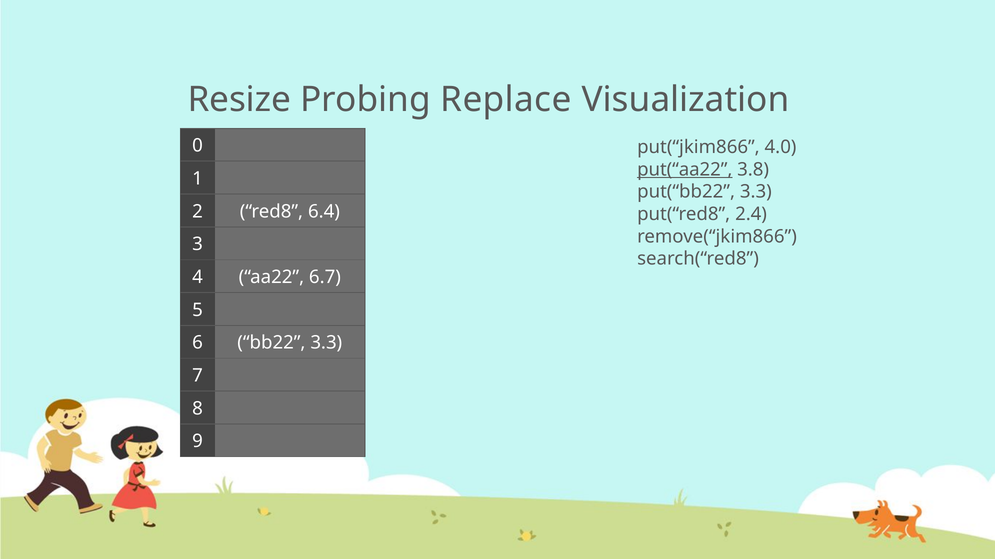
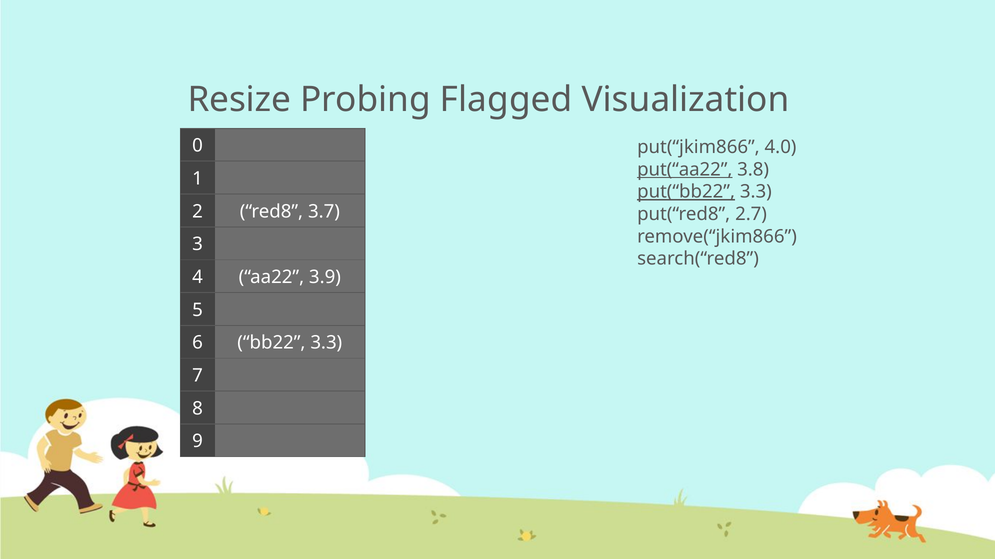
Replace: Replace -> Flagged (506, 100)
put(“bb22 underline: none -> present (686, 192)
6.4: 6.4 -> 3.7 (324, 212)
2.4: 2.4 -> 2.7 (751, 214)
6.7: 6.7 -> 3.9 (325, 277)
